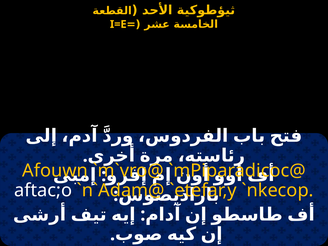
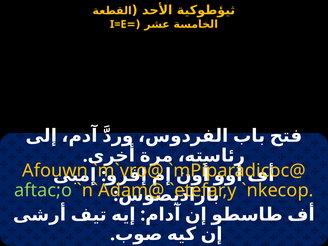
aftac;o colour: white -> light green (43, 190)
